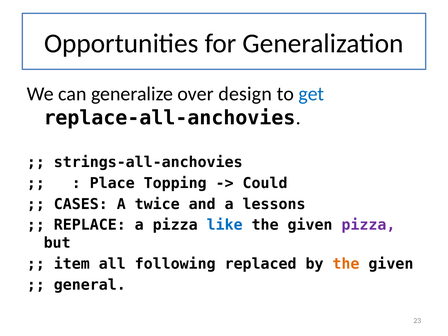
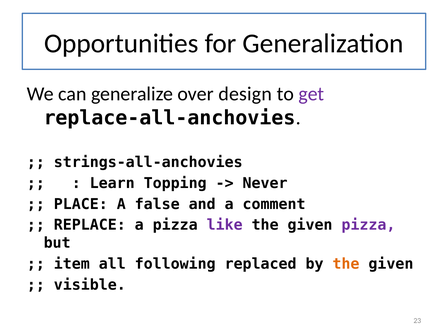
get colour: blue -> purple (311, 94)
Place: Place -> Learn (112, 183)
Could: Could -> Never (265, 183)
CASES: CASES -> PLACE (81, 204)
twice: twice -> false (157, 204)
lessons: lessons -> comment (274, 204)
like colour: blue -> purple (225, 225)
general: general -> visible (90, 285)
